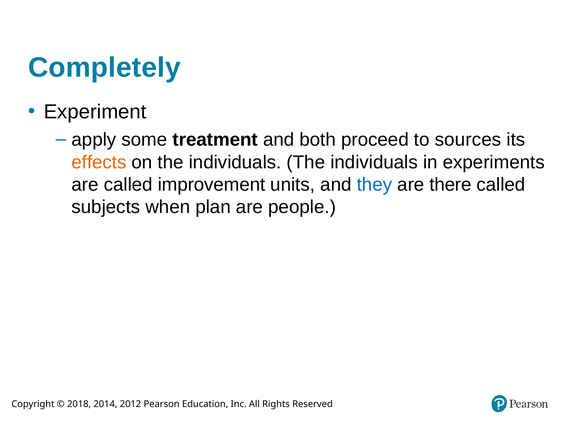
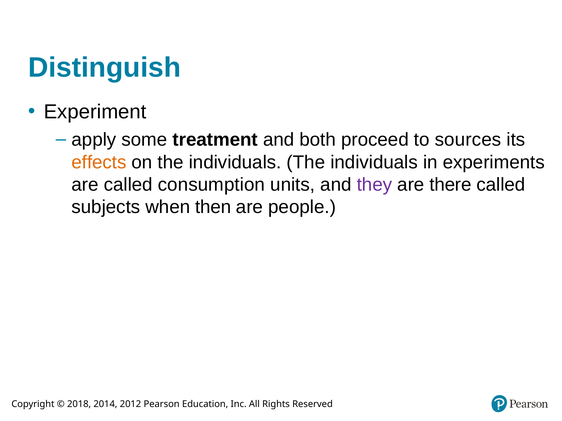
Completely: Completely -> Distinguish (105, 68)
improvement: improvement -> consumption (211, 185)
they colour: blue -> purple (374, 185)
plan: plan -> then (213, 207)
